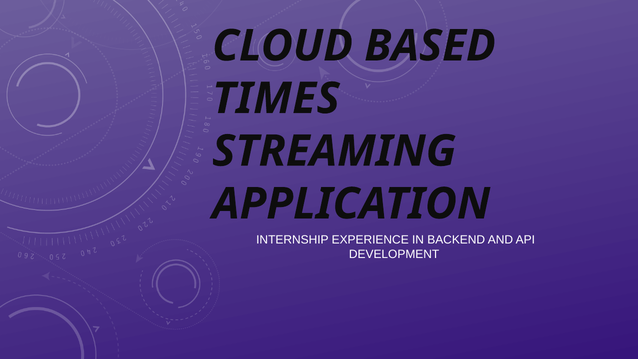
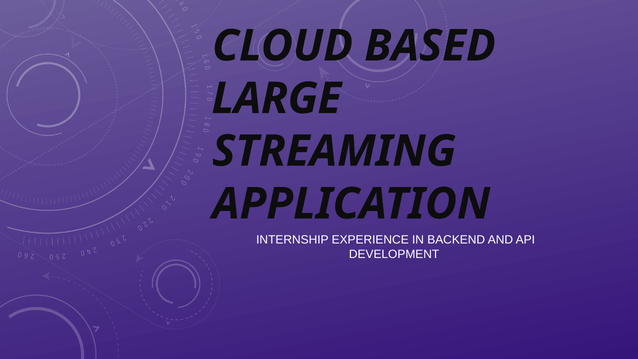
TIMES: TIMES -> LARGE (276, 99)
